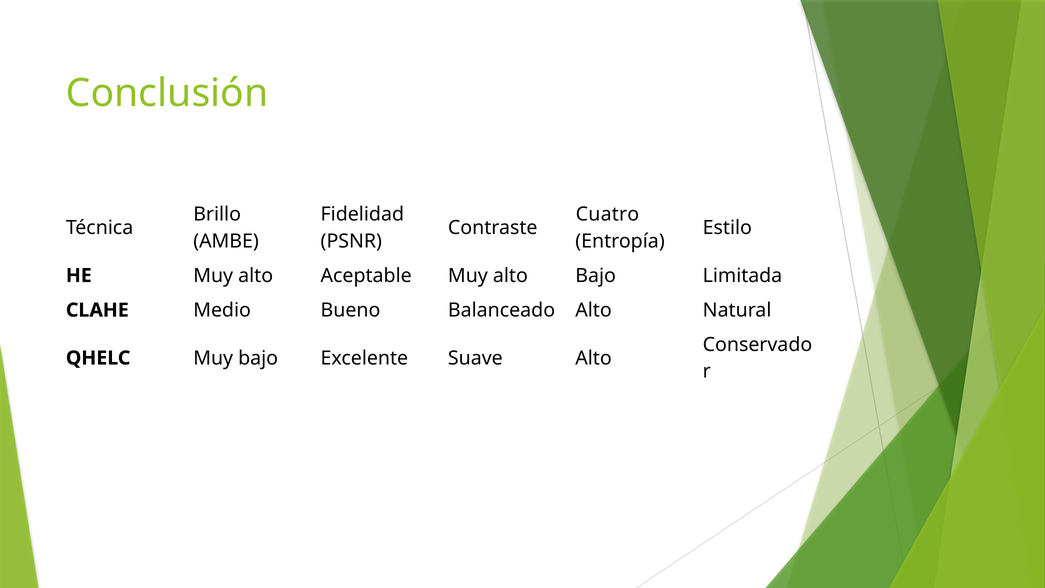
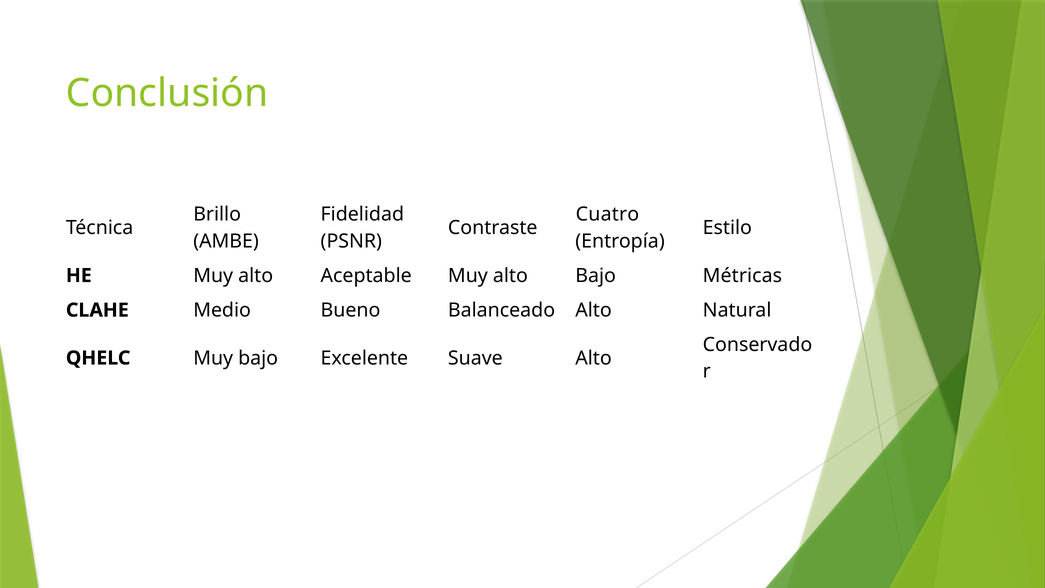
Limitada: Limitada -> Métricas (742, 276)
